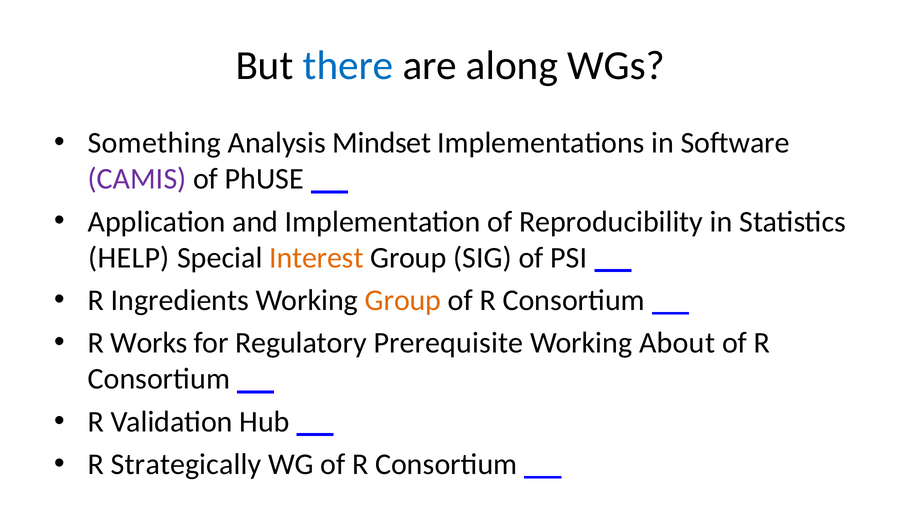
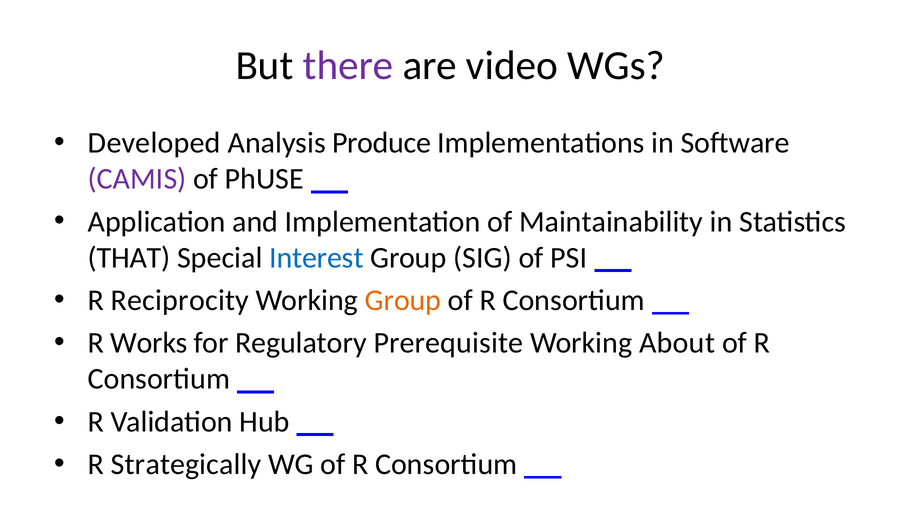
there colour: blue -> purple (348, 65)
along: along -> video (512, 65)
Something: Something -> Developed (154, 143)
Mindset: Mindset -> Produce (382, 143)
Reproducibility: Reproducibility -> Maintainability (611, 222)
HELP: HELP -> THAT (129, 258)
Interest colour: orange -> blue (316, 258)
Ingredients: Ingredients -> Reciprocity (180, 300)
